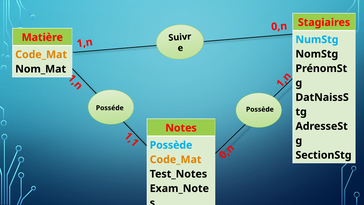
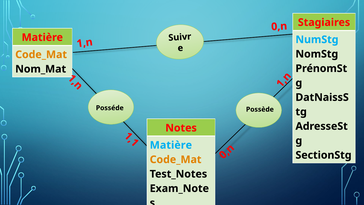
Possède: Possède -> Matière (171, 145)
